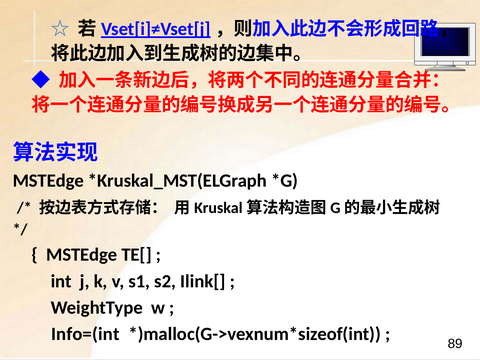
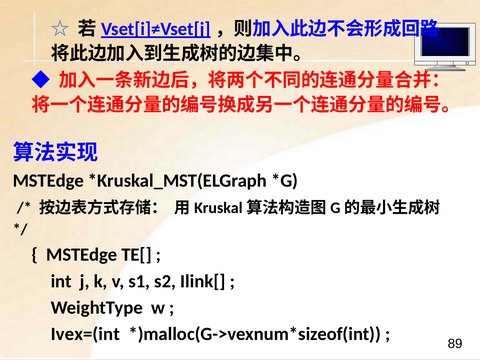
Info=(int: Info=(int -> Ivex=(int (85, 334)
